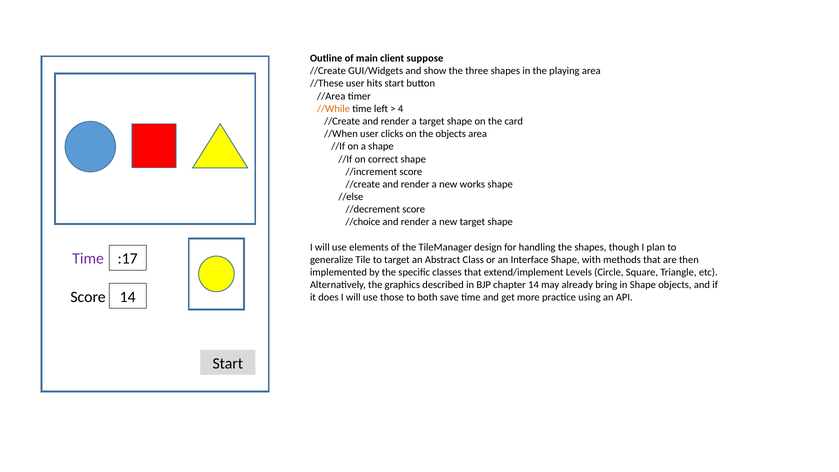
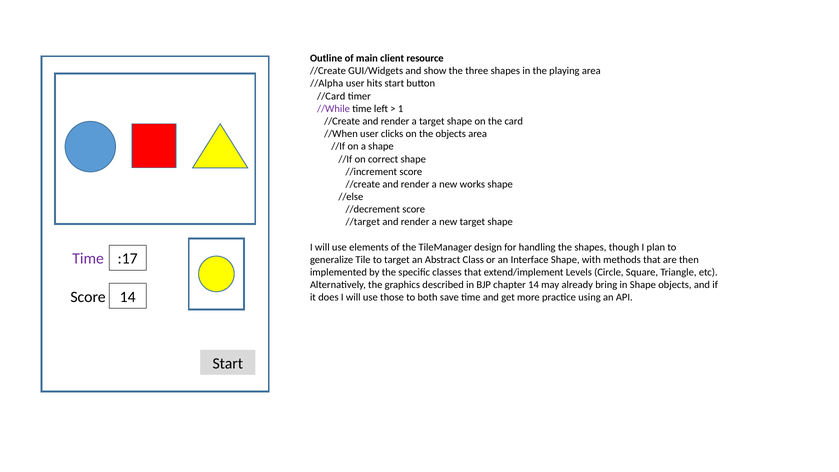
suppose: suppose -> resource (425, 58)
//These: //These -> //Alpha (327, 84)
//Area: //Area -> //Card (331, 96)
//While colour: orange -> purple (333, 109)
4: 4 -> 1 (401, 109)
//choice: //choice -> //target (363, 222)
